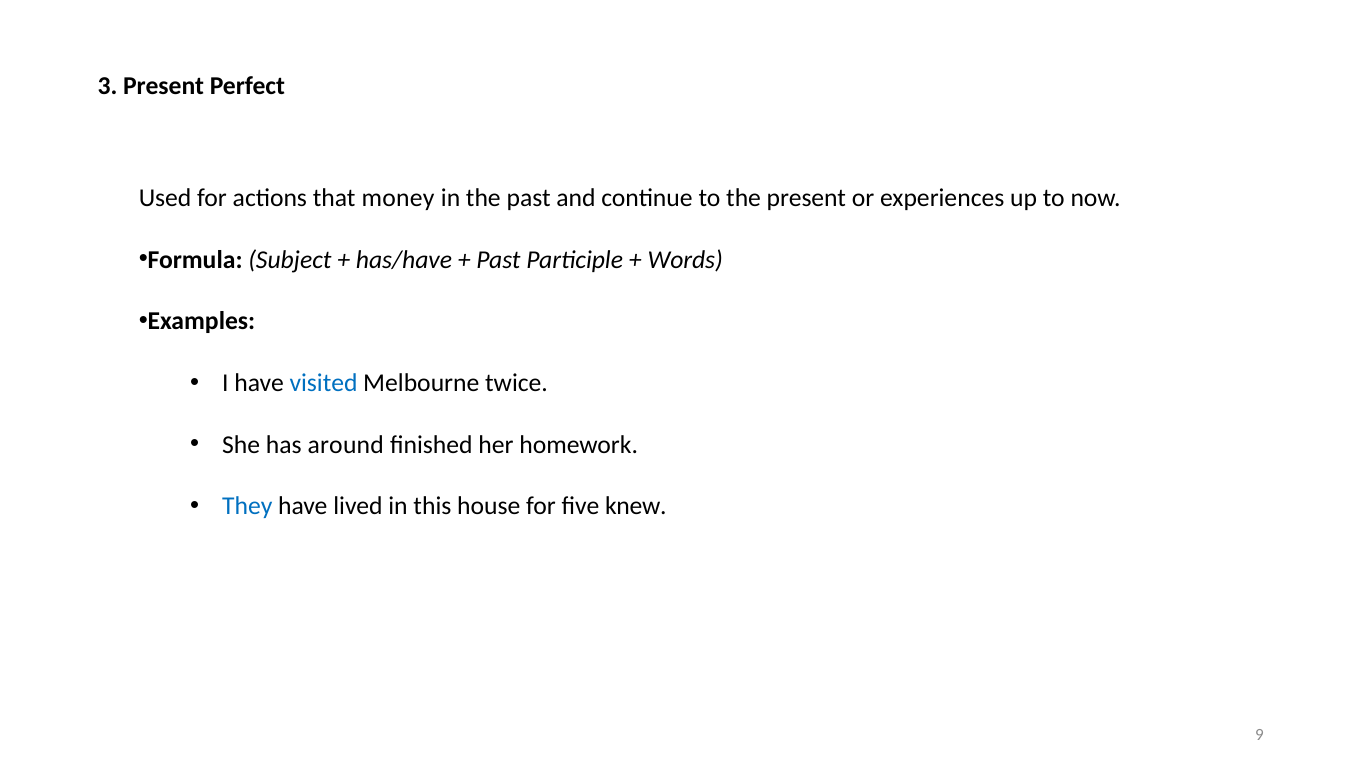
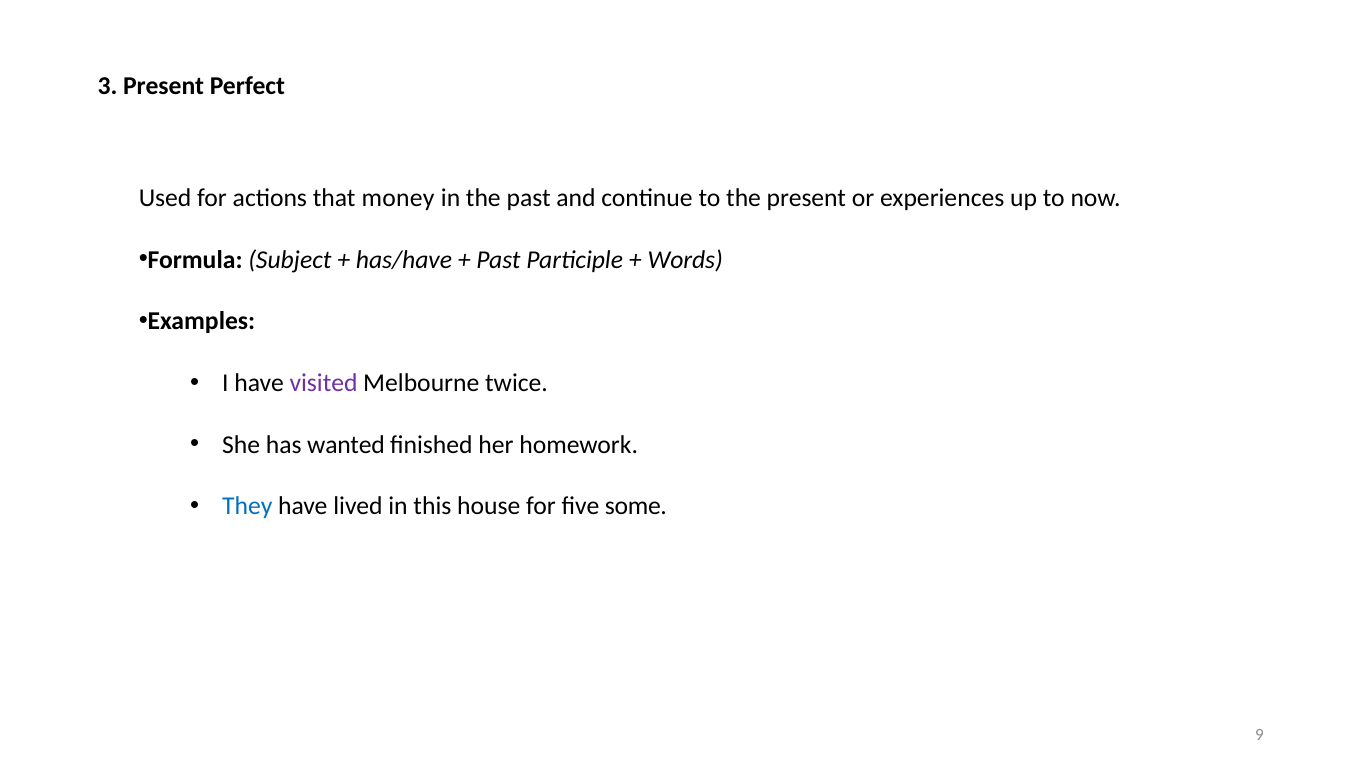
visited colour: blue -> purple (323, 383)
around: around -> wanted (346, 444)
knew: knew -> some (636, 506)
